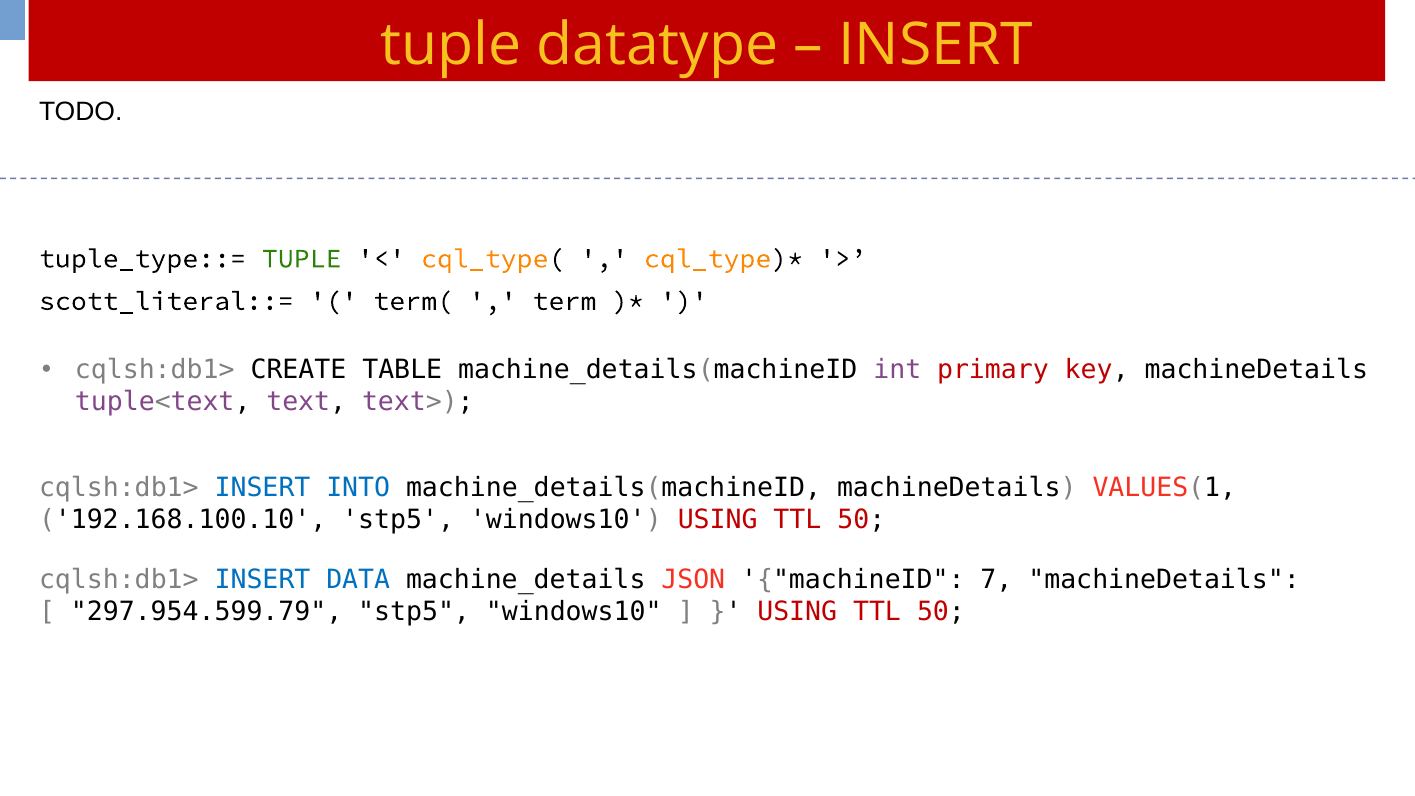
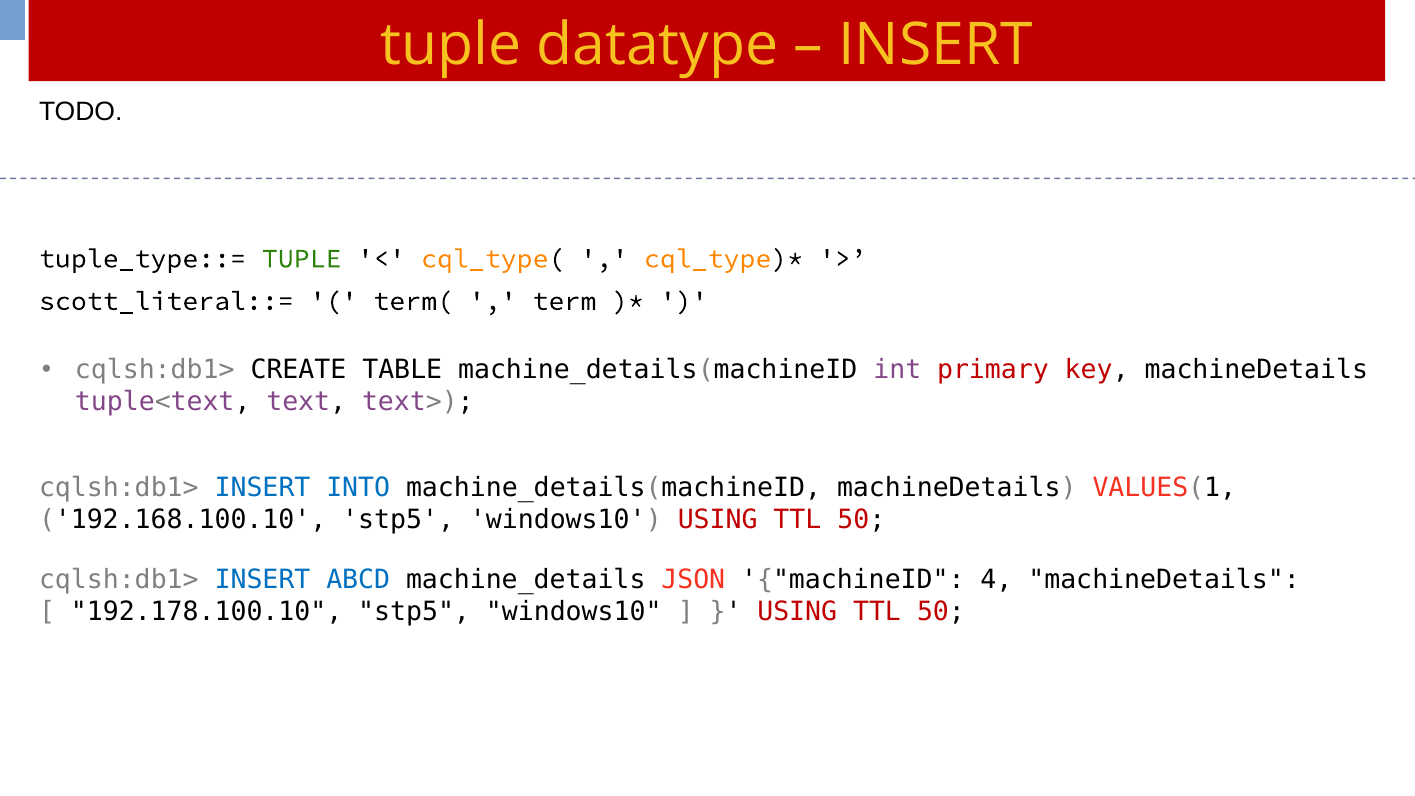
DATA: DATA -> ABCD (358, 580)
7: 7 -> 4 (996, 580)
297.954.599.79: 297.954.599.79 -> 192.178.100.10 (207, 612)
